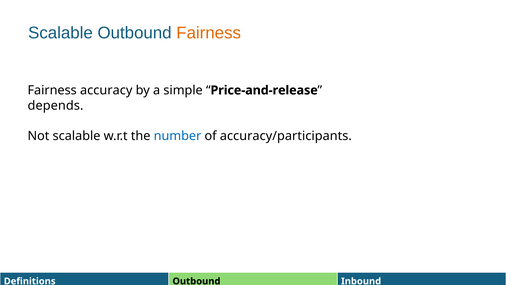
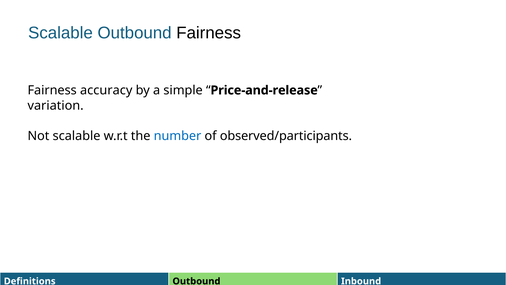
Fairness colour: orange -> black (209, 33)
depends: depends -> variation (56, 105)
accuracy/participants: accuracy/participants -> observed/participants (286, 136)
